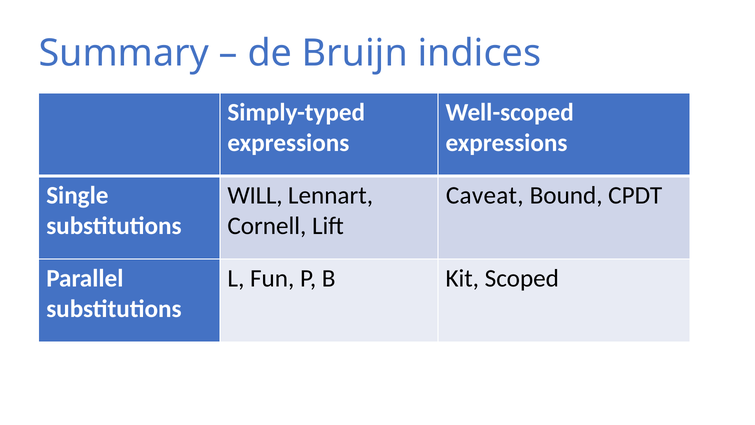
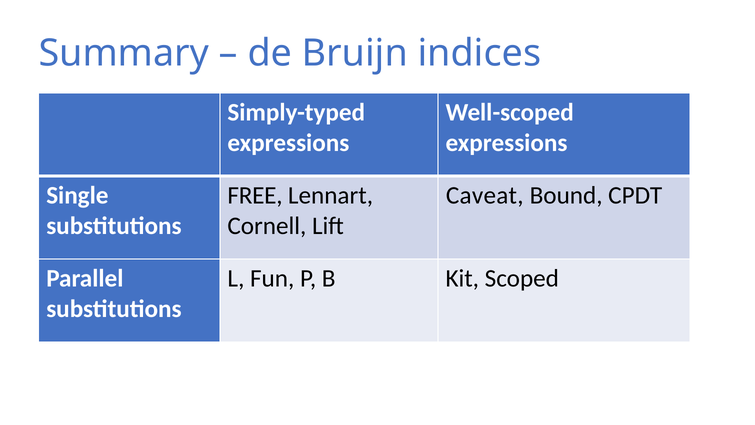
WILL: WILL -> FREE (255, 195)
